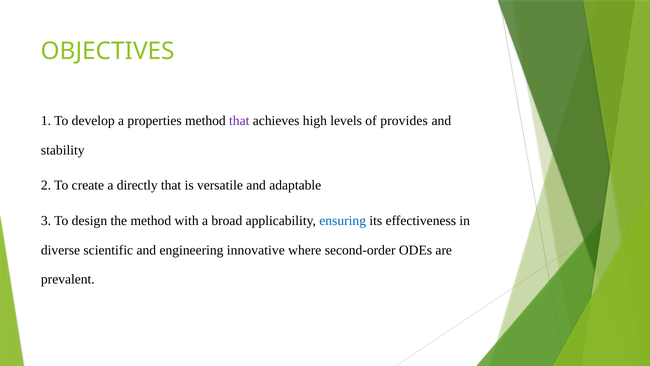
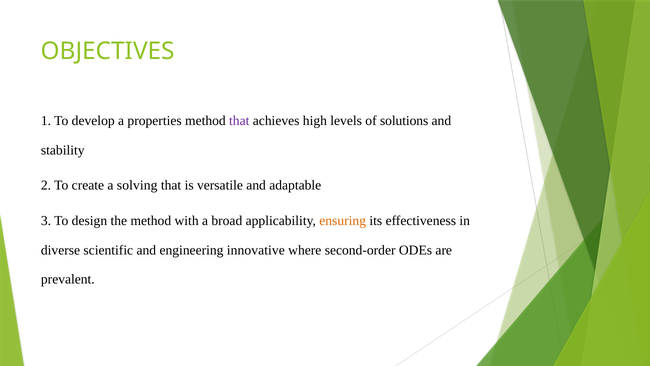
provides: provides -> solutions (404, 121)
directly: directly -> solving (137, 185)
ensuring colour: blue -> orange (343, 221)
